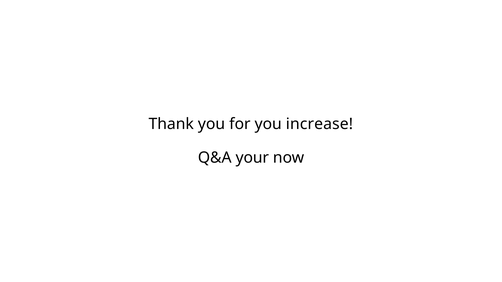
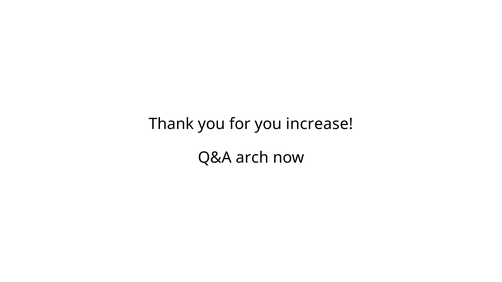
your: your -> arch (252, 158)
